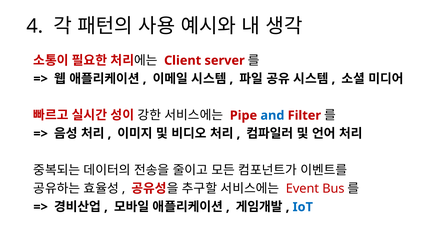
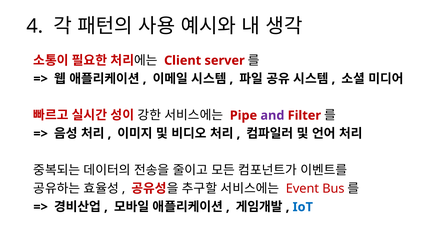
and colour: blue -> purple (272, 115)
